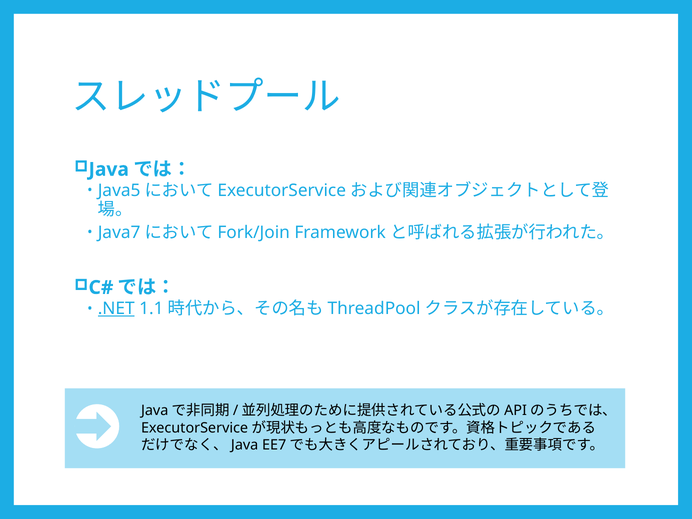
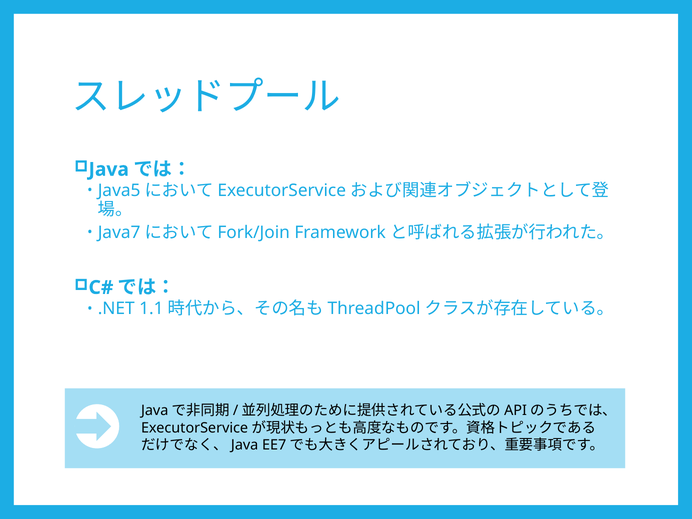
.NET underline: present -> none (116, 309)
